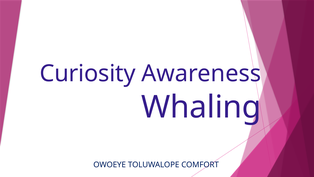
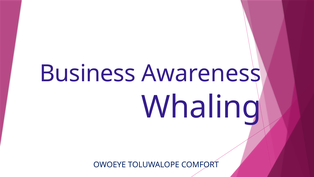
Curiosity: Curiosity -> Business (88, 73)
